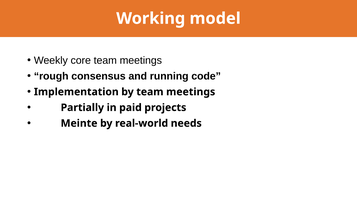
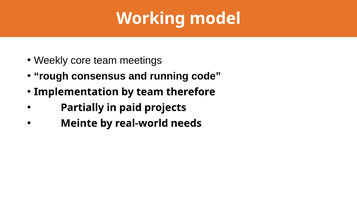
by team meetings: meetings -> therefore (191, 92)
